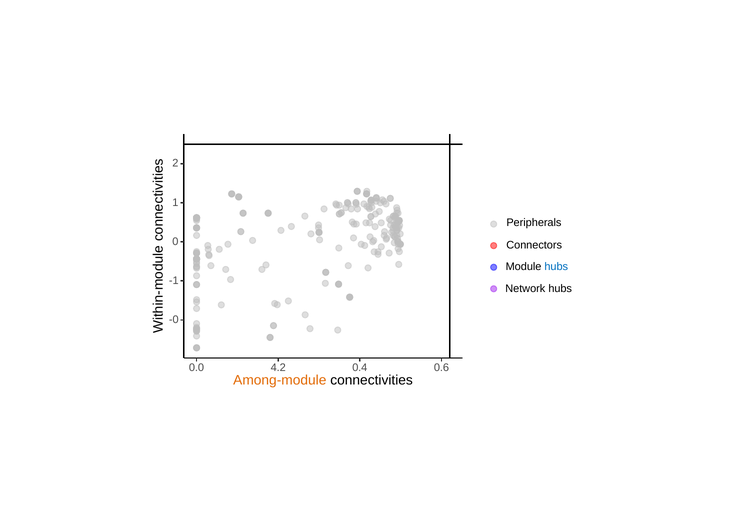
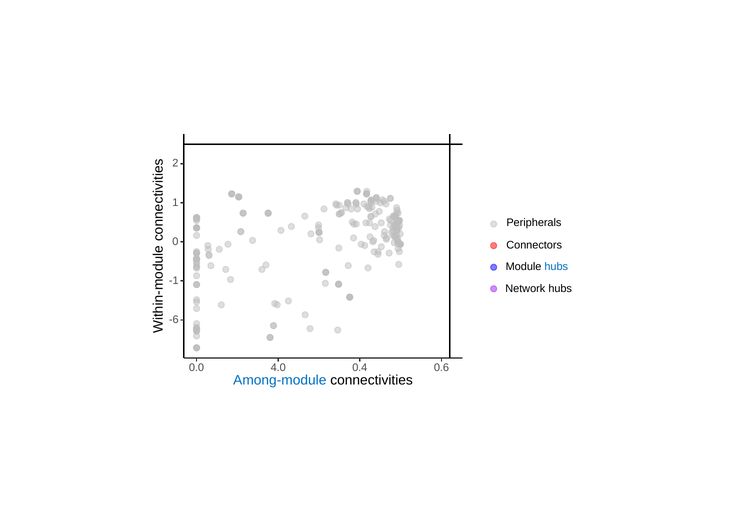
-0: -0 -> -6 (174, 319)
4.2: 4.2 -> 4.0 (278, 367)
Among-module colour: orange -> blue (280, 380)
